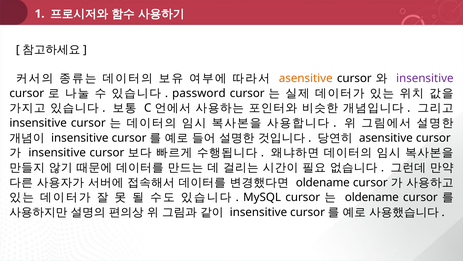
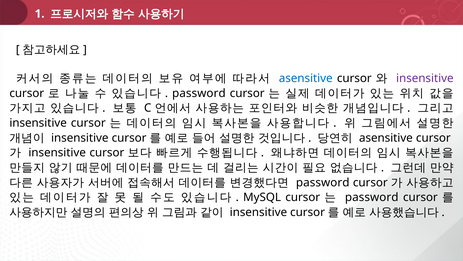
asensitive colour: orange -> blue (306, 78)
oldename: oldename -> password (323, 182)
oldename: oldename -> password (372, 197)
